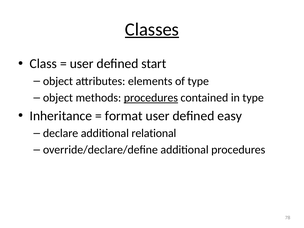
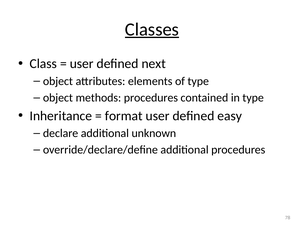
start: start -> next (154, 64)
procedures underline: present -> none (151, 98)
relational: relational -> unknown (154, 133)
